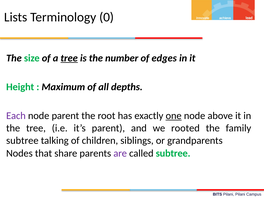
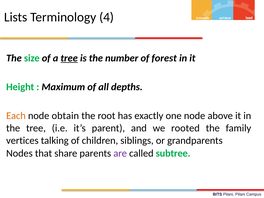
0: 0 -> 4 (107, 17)
edges: edges -> forest (164, 58)
Each colour: purple -> orange (16, 116)
node parent: parent -> obtain (65, 116)
one underline: present -> none (174, 116)
subtree: subtree -> vertices (22, 140)
